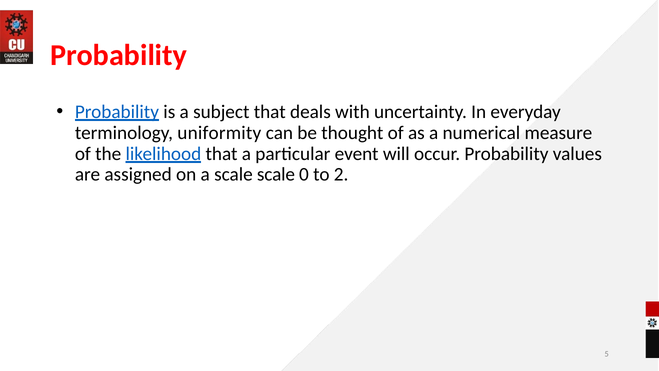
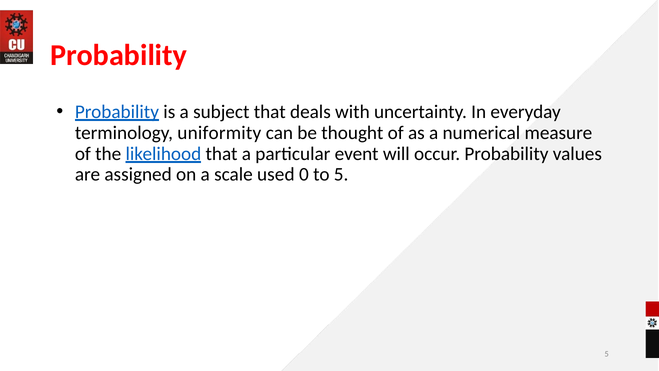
scale scale: scale -> used (276, 174)
to 2: 2 -> 5 (341, 174)
